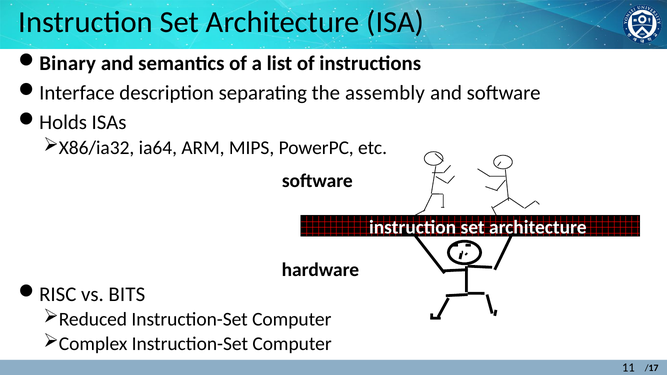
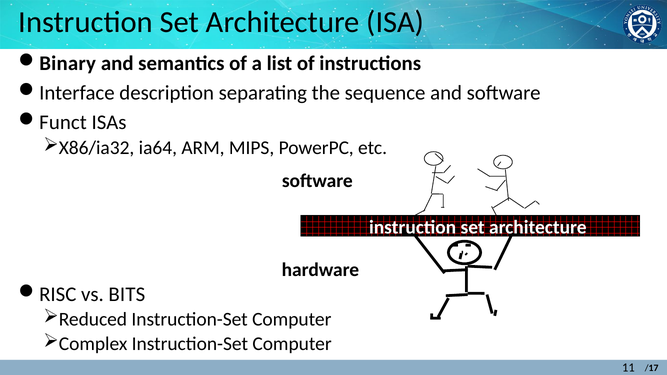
assembly: assembly -> sequence (385, 93)
Holds: Holds -> Funct (63, 123)
